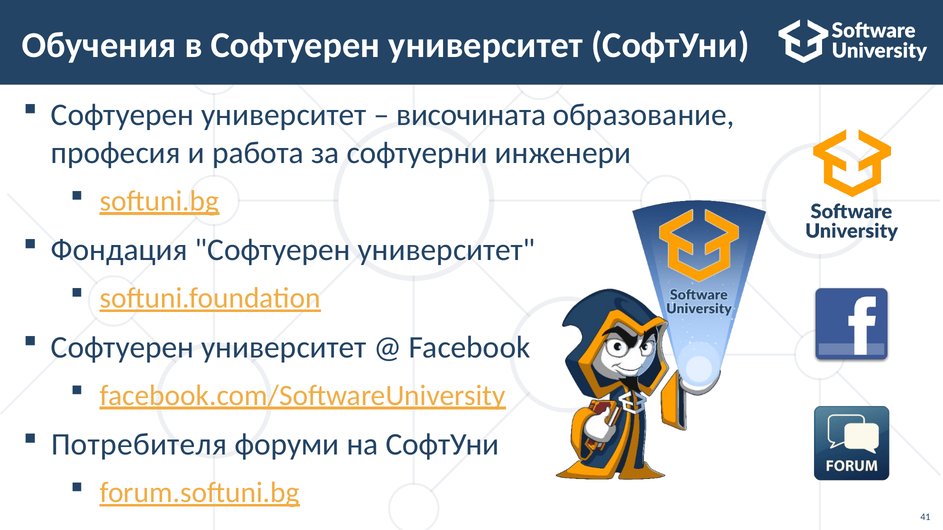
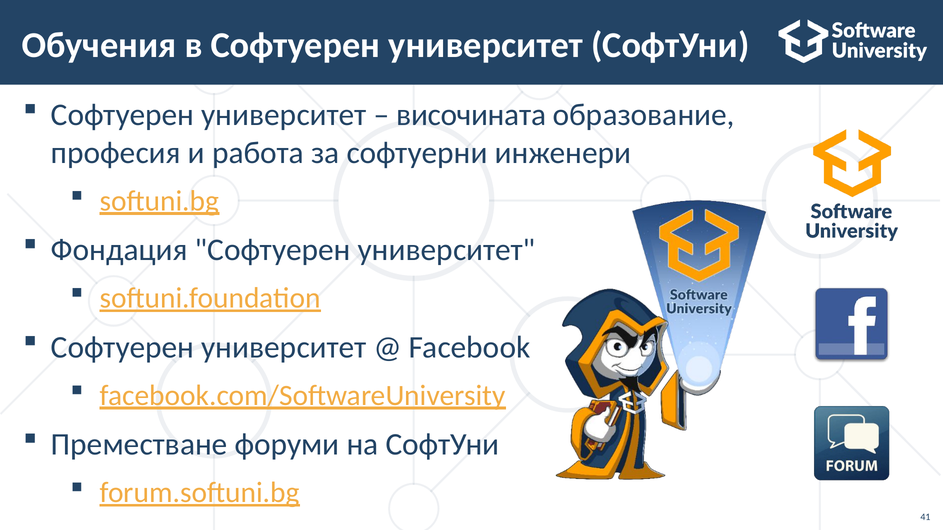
Потребителя: Потребителя -> Преместване (139, 445)
